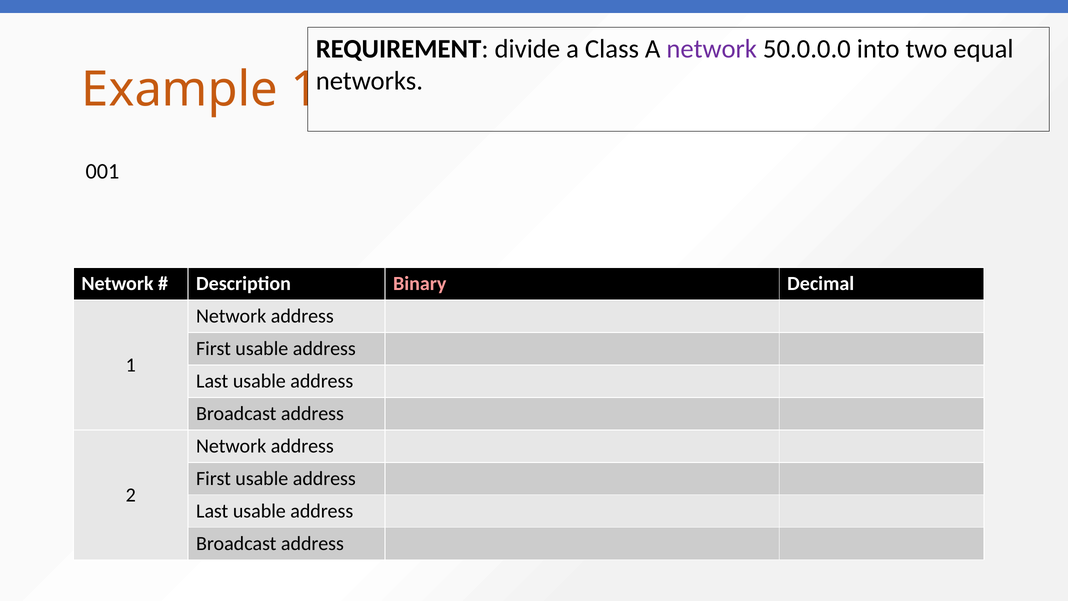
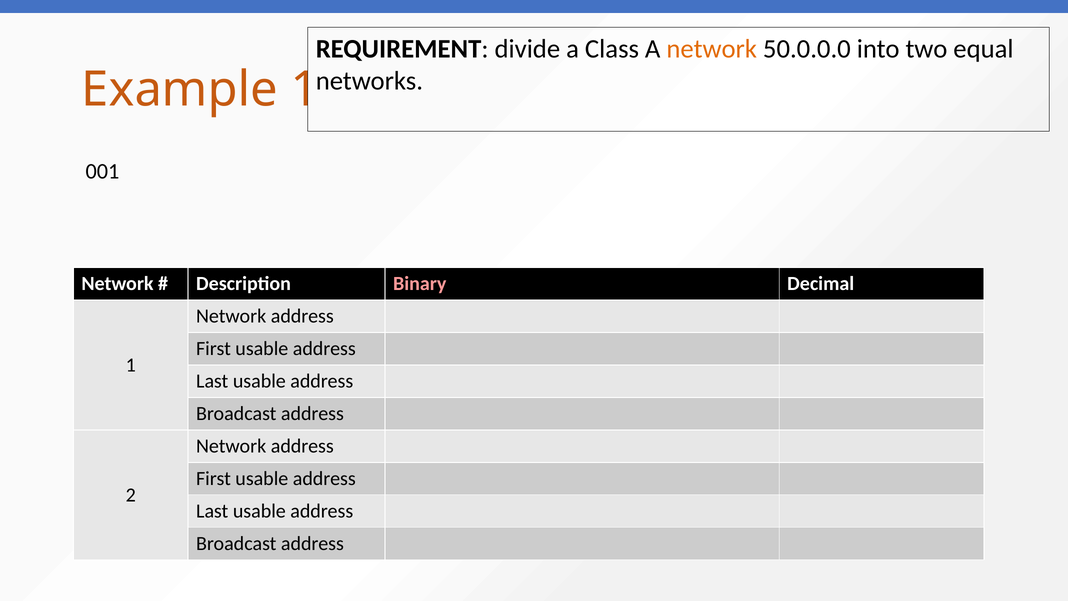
network colour: purple -> orange (712, 49)
